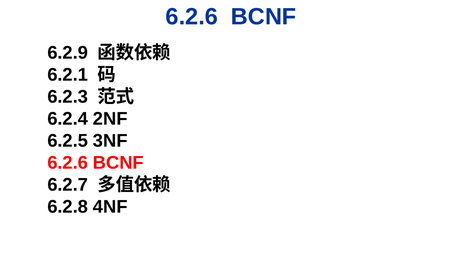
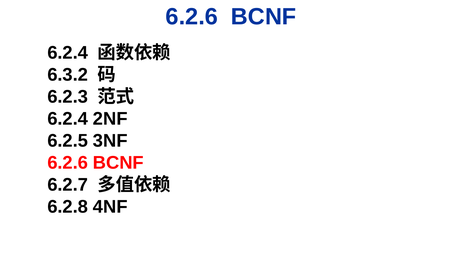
6.2.9: 6.2.9 -> 6.2.4 (68, 53)
6.2.1: 6.2.1 -> 6.3.2 (68, 75)
